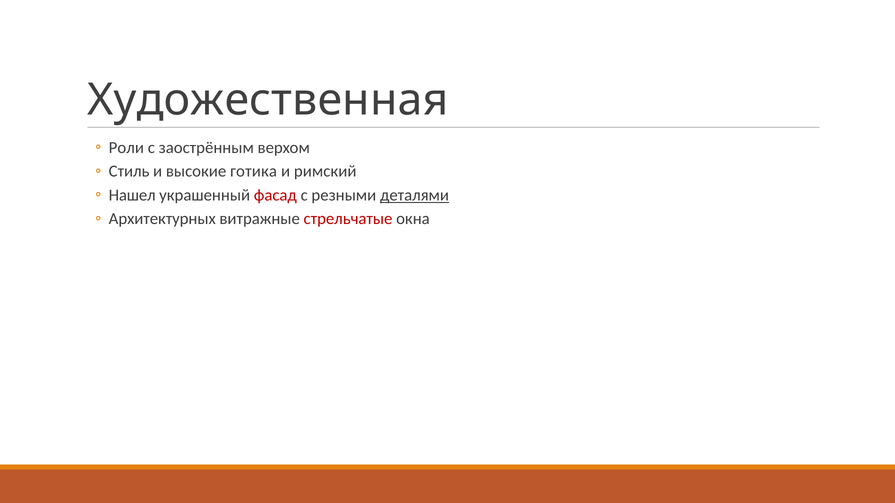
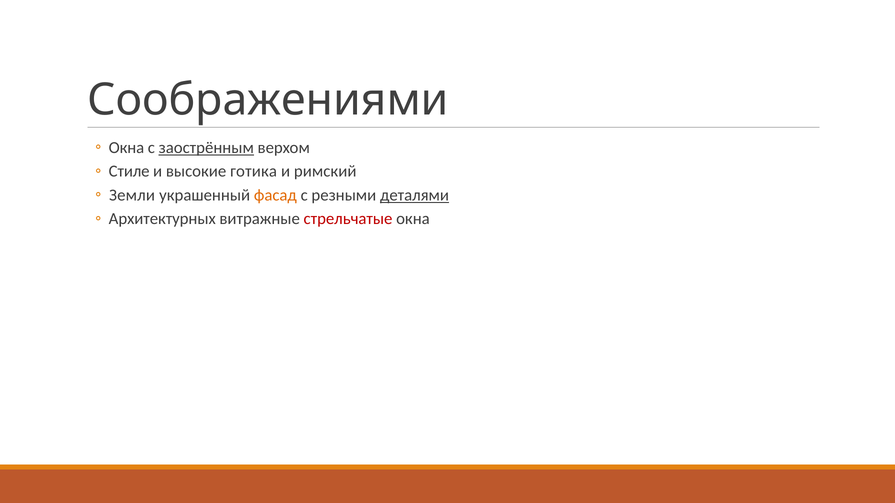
Художественная: Художественная -> Соображениями (268, 100)
Роли: Роли -> Окна (126, 148)
заострённым underline: none -> present (206, 148)
Стиль: Стиль -> Стиле (129, 172)
Нашел: Нашел -> Земли (132, 195)
фасад colour: red -> orange (275, 195)
